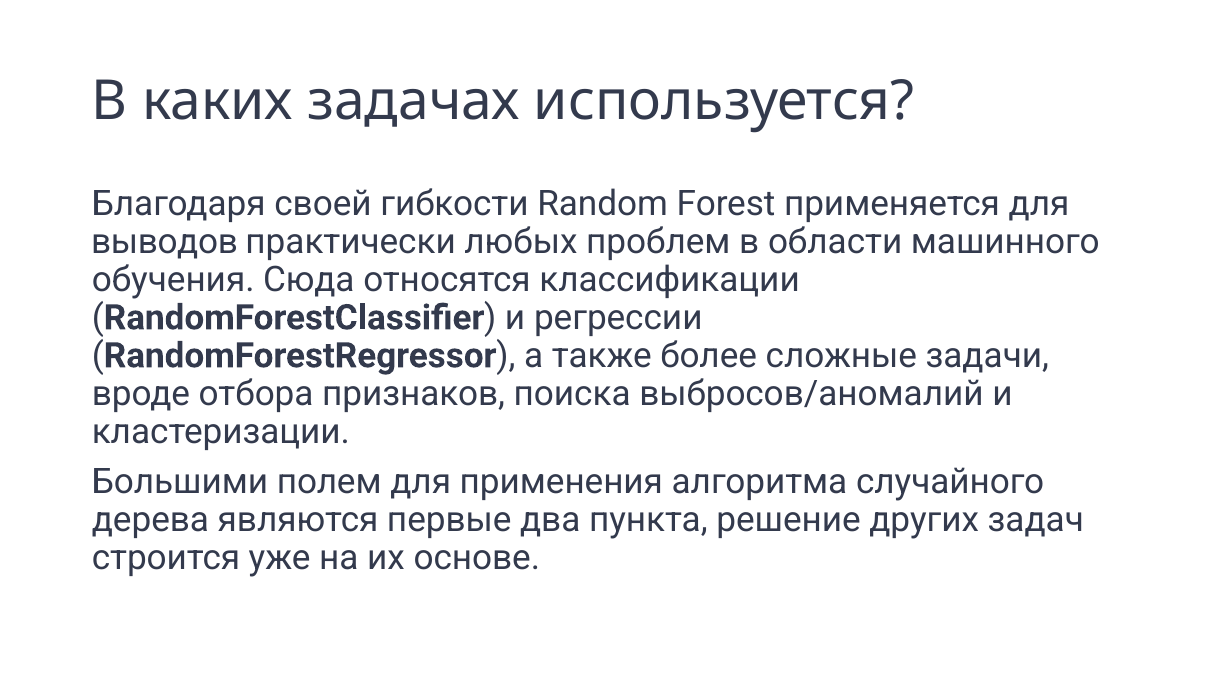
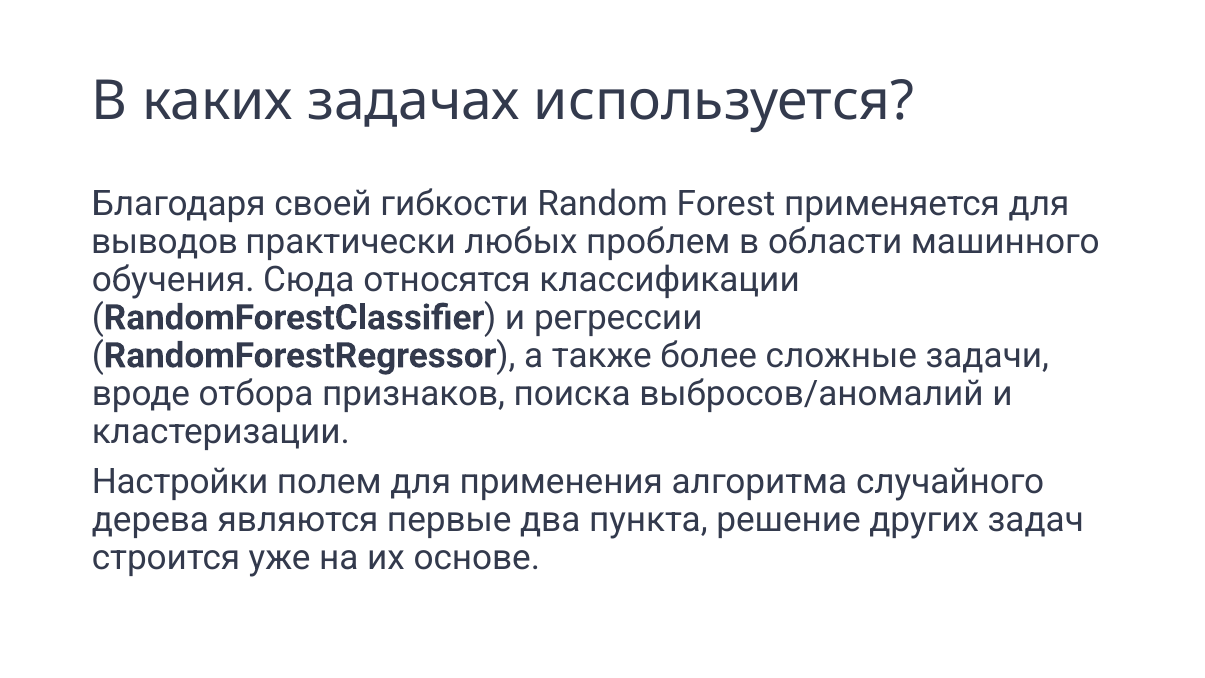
Большими: Большими -> Настройки (180, 482)
